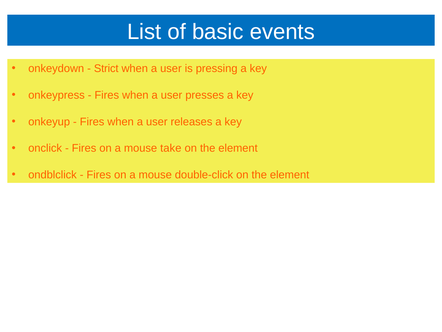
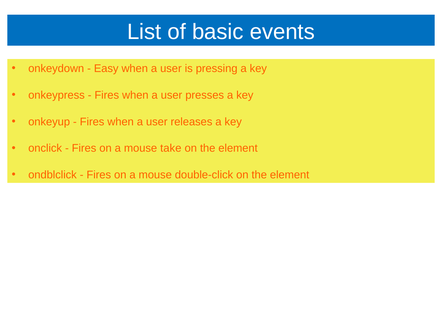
Strict: Strict -> Easy (106, 69)
